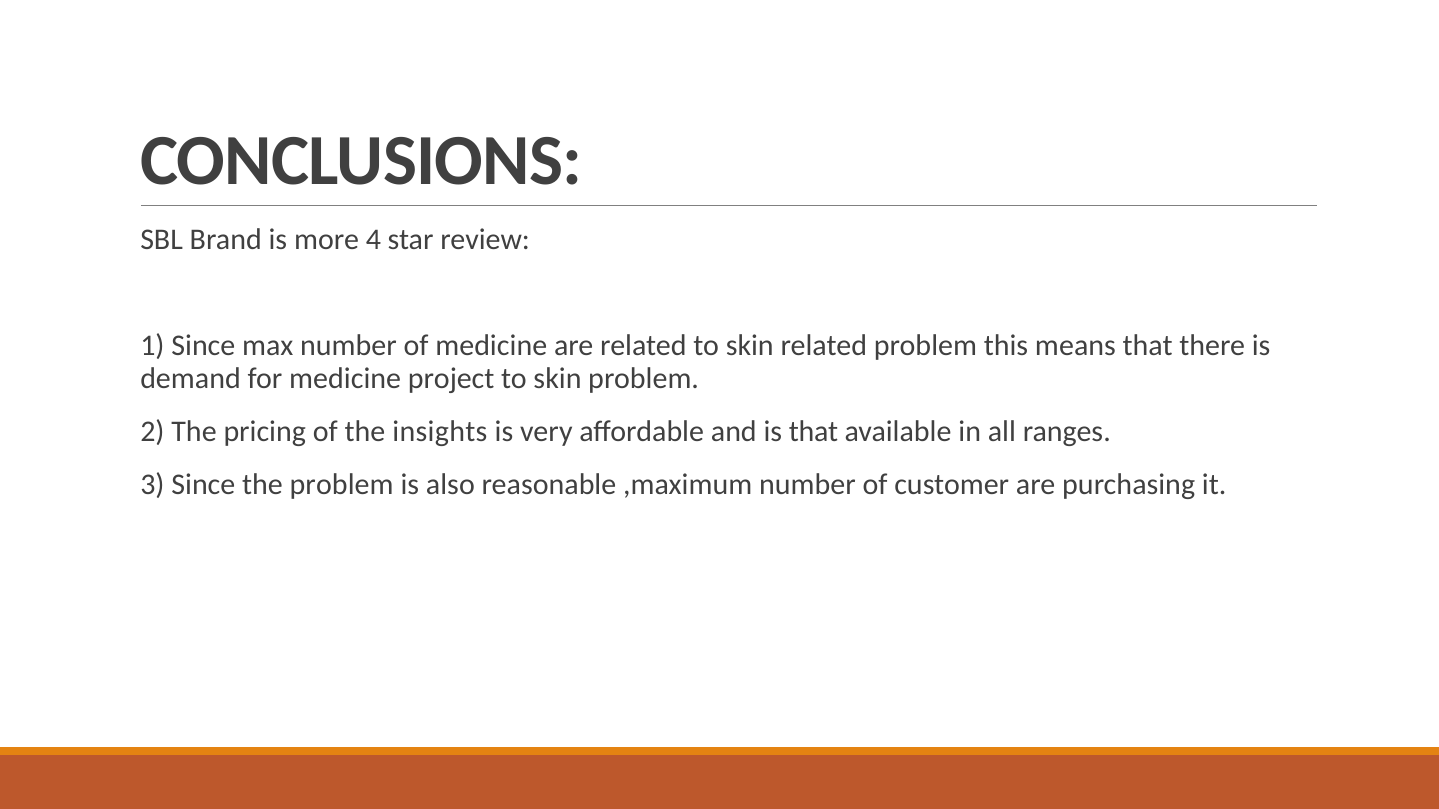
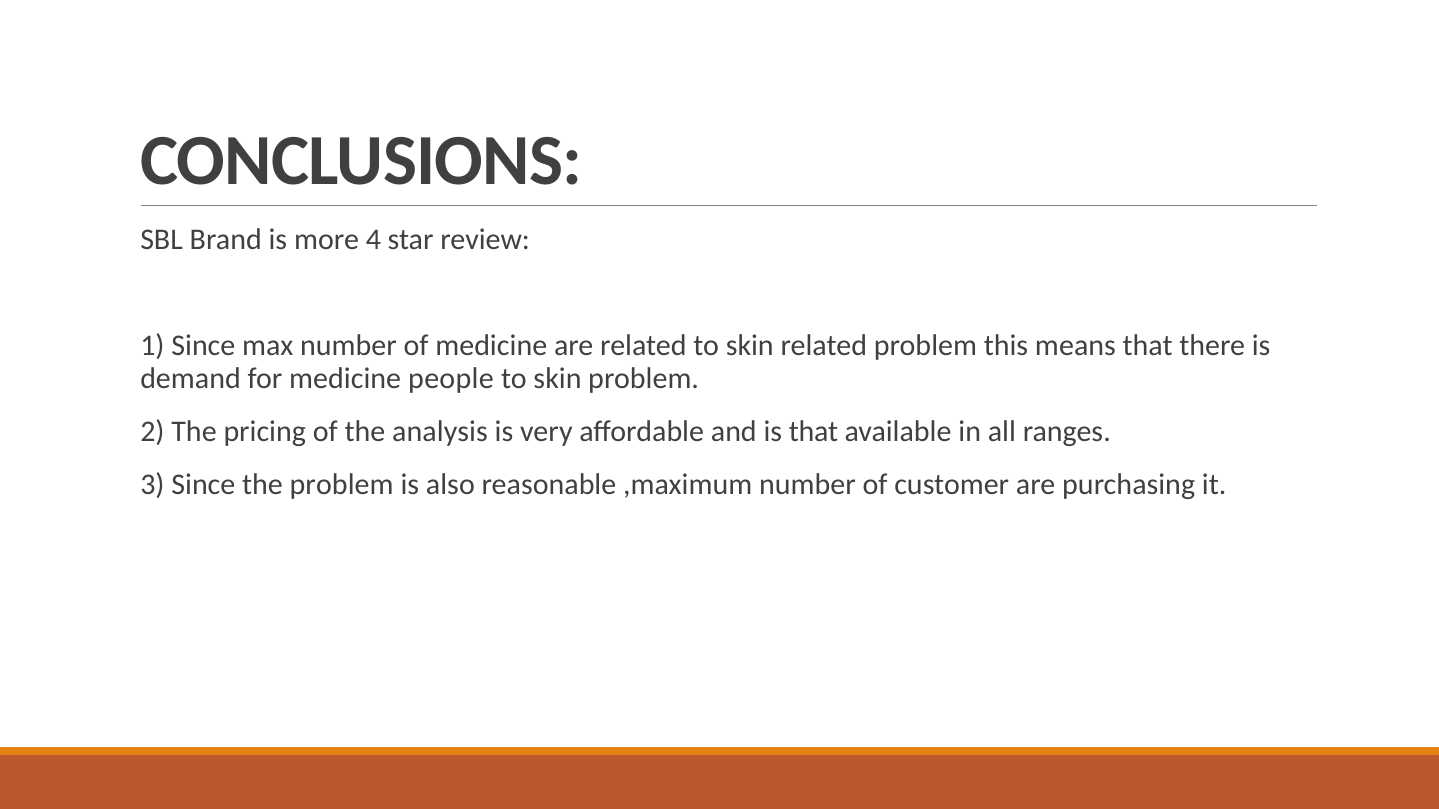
project: project -> people (451, 378)
insights: insights -> analysis (440, 432)
